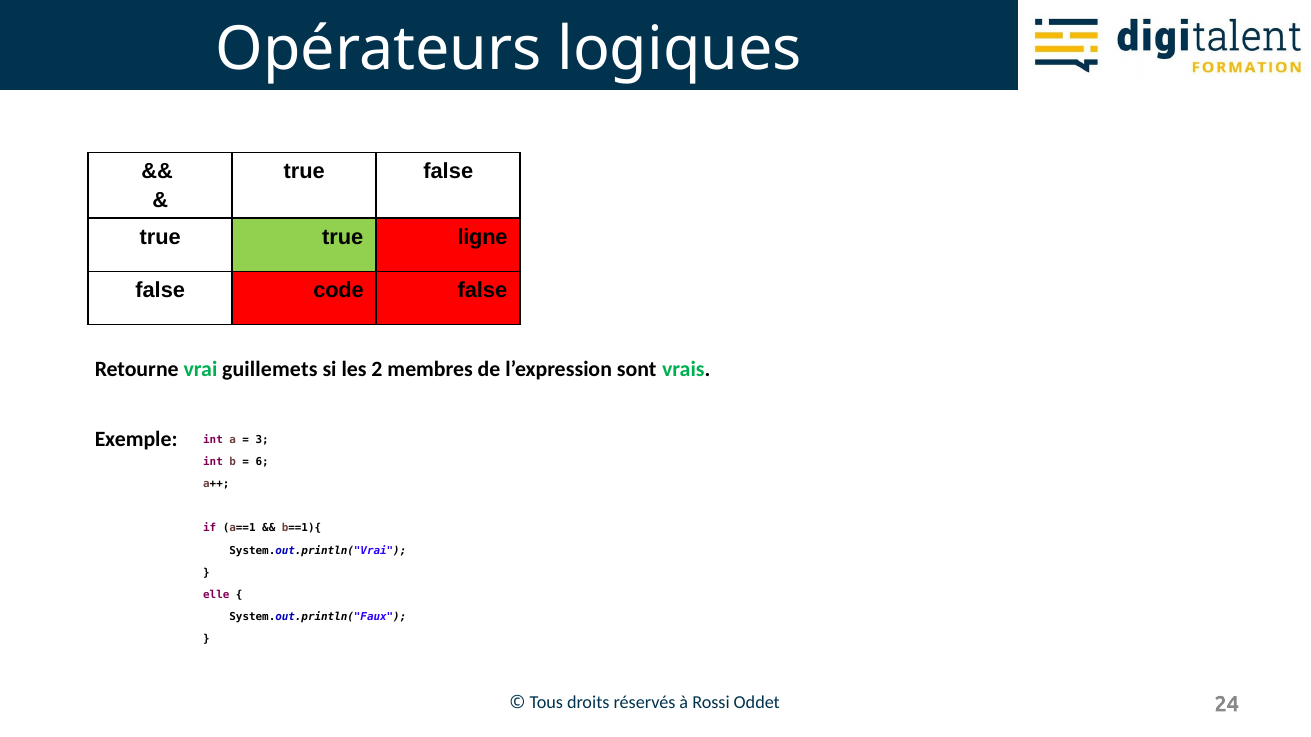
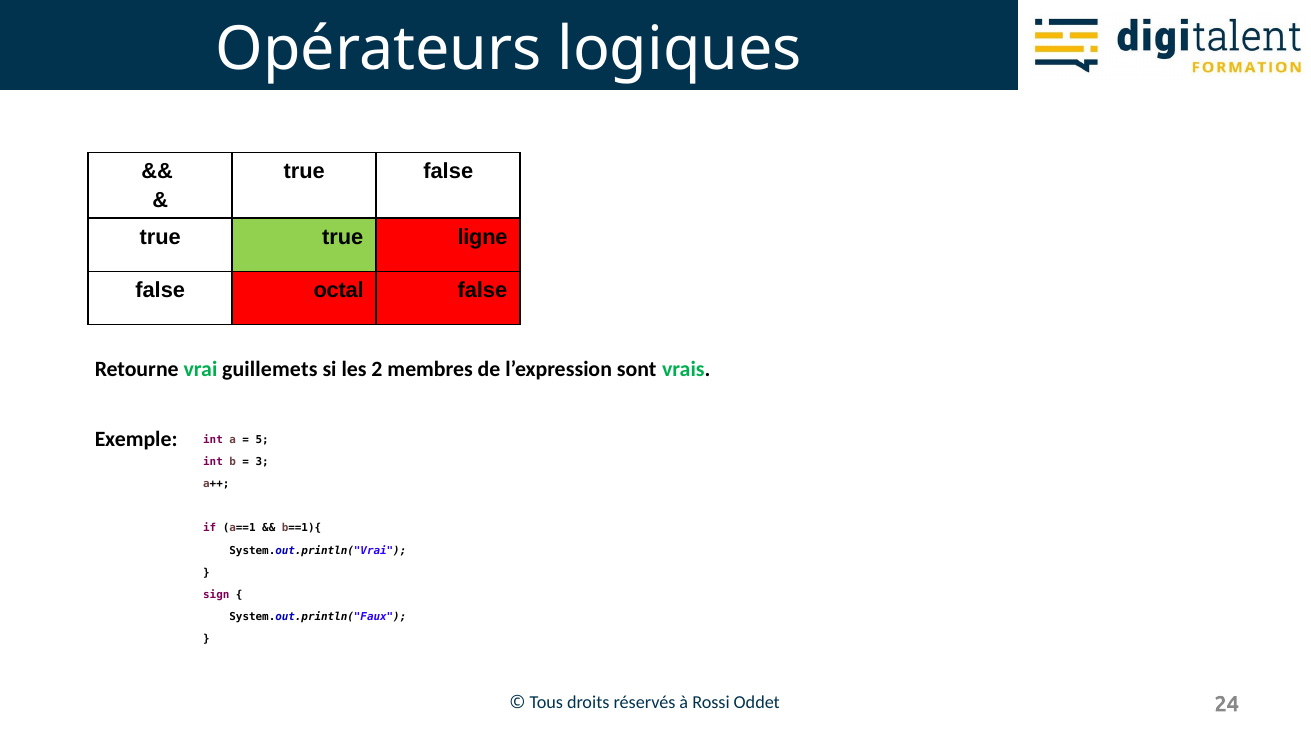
code: code -> octal (339, 291)
3: 3 -> 5 (262, 440)
6: 6 -> 3 (262, 462)
elle: elle -> sign (216, 595)
